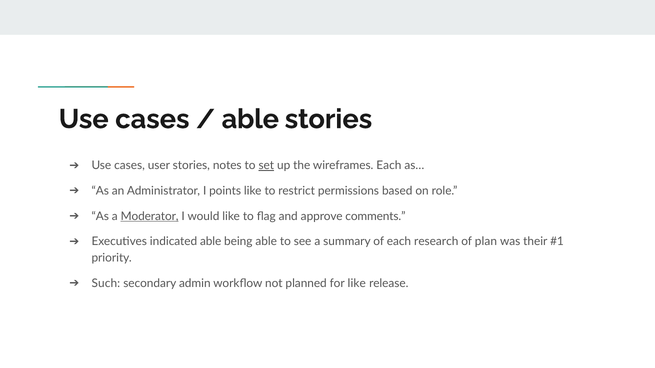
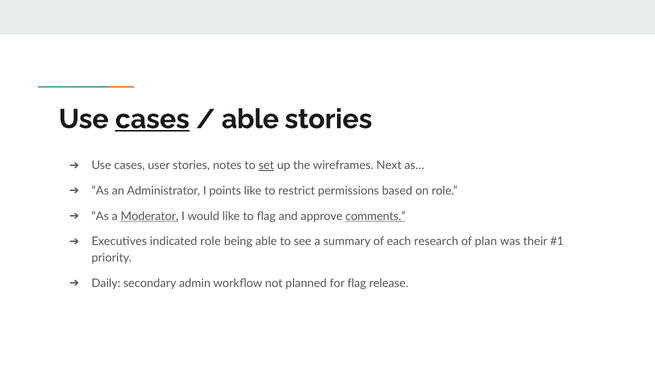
cases underline: none -> present (152, 119)
wireframes Each: Each -> Next (389, 166)
comments underline: none -> present (375, 216)
indicated able: able -> role (211, 242)
Such: Such -> Daily (106, 284)
for like: like -> flag (357, 284)
